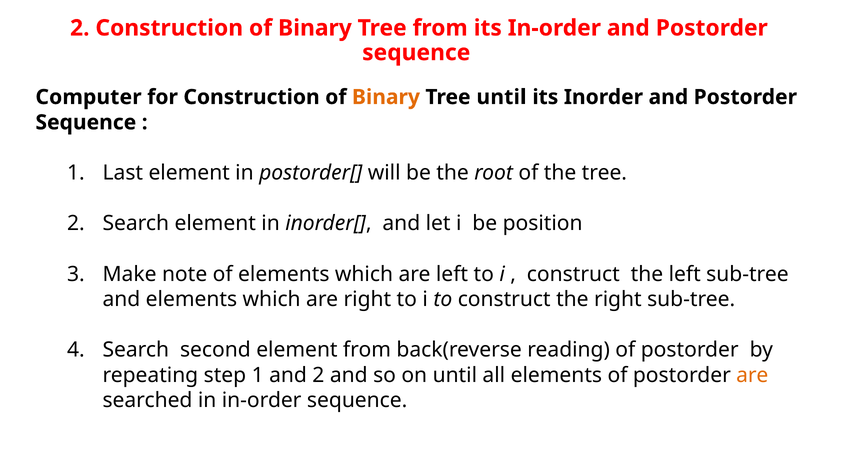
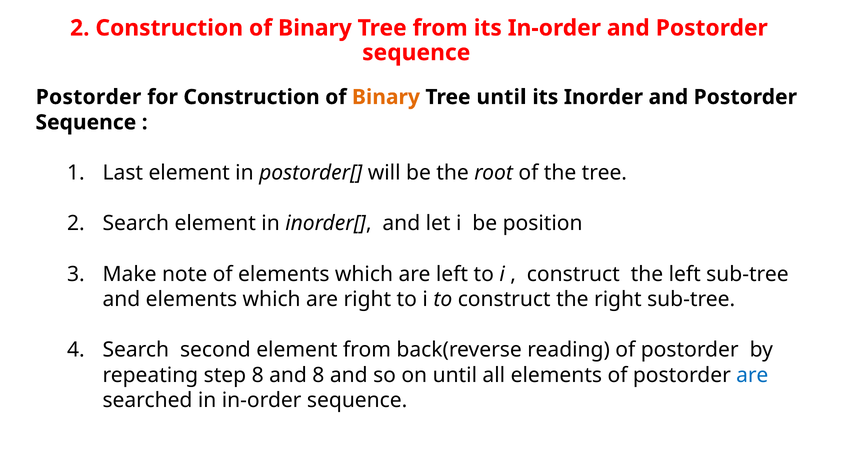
Computer: Computer -> Postorder (88, 97)
step 1: 1 -> 8 (258, 375)
and 2: 2 -> 8 (318, 375)
are colour: orange -> blue (752, 375)
